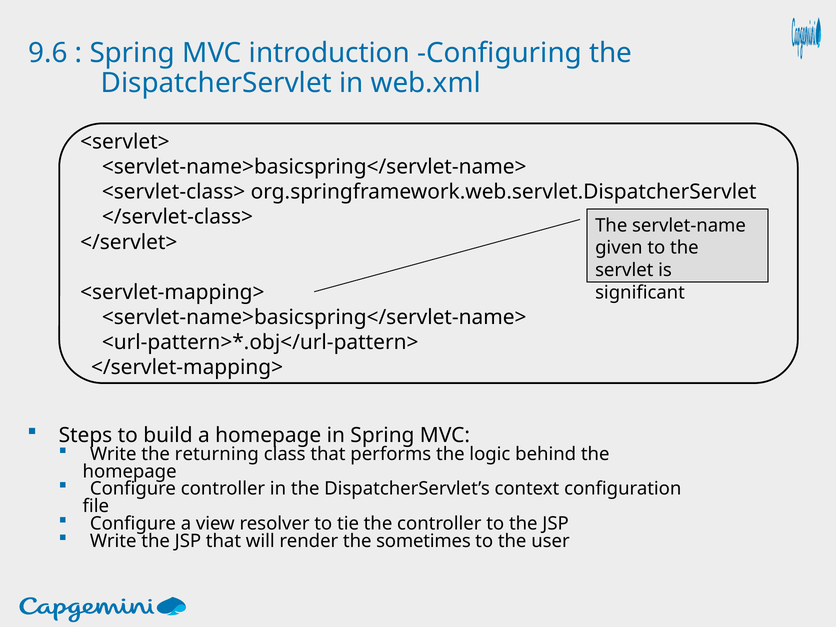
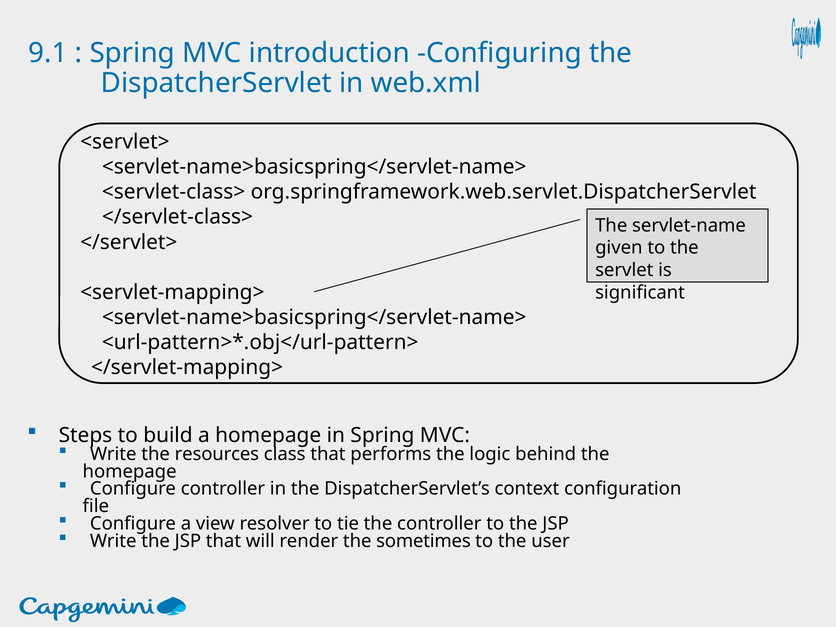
9.6: 9.6 -> 9.1 (48, 53)
returning: returning -> resources (217, 454)
